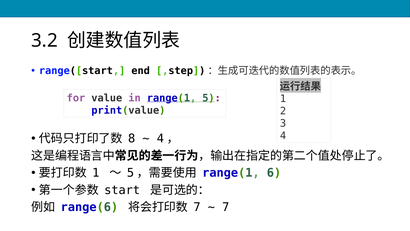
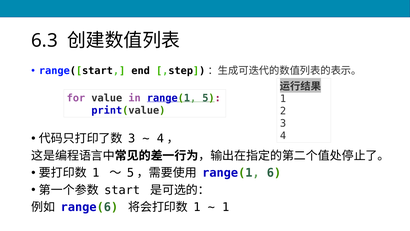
3.2: 3.2 -> 6.3 (45, 41)
8: 8 -> 3 (132, 138)
7: 7 -> 1 (197, 207)
7: 7 -> 1 (226, 207)
